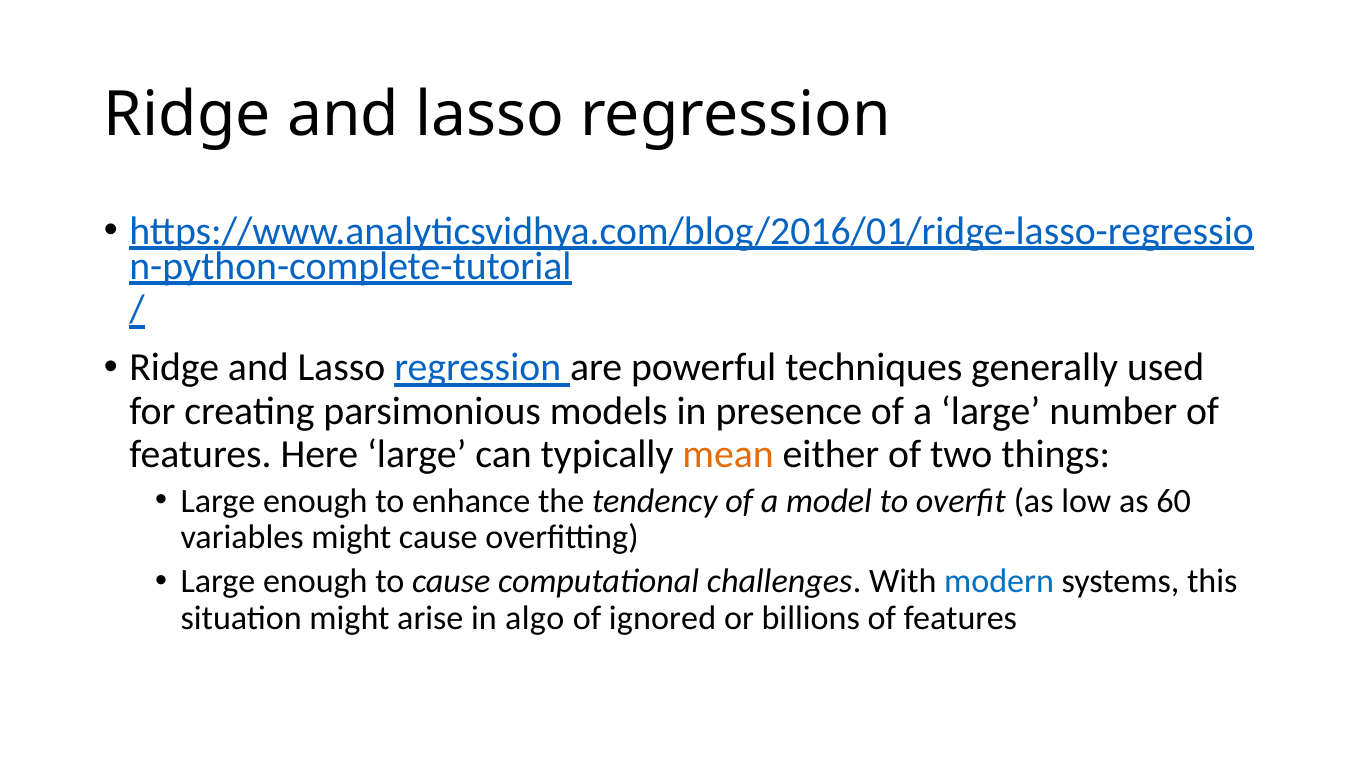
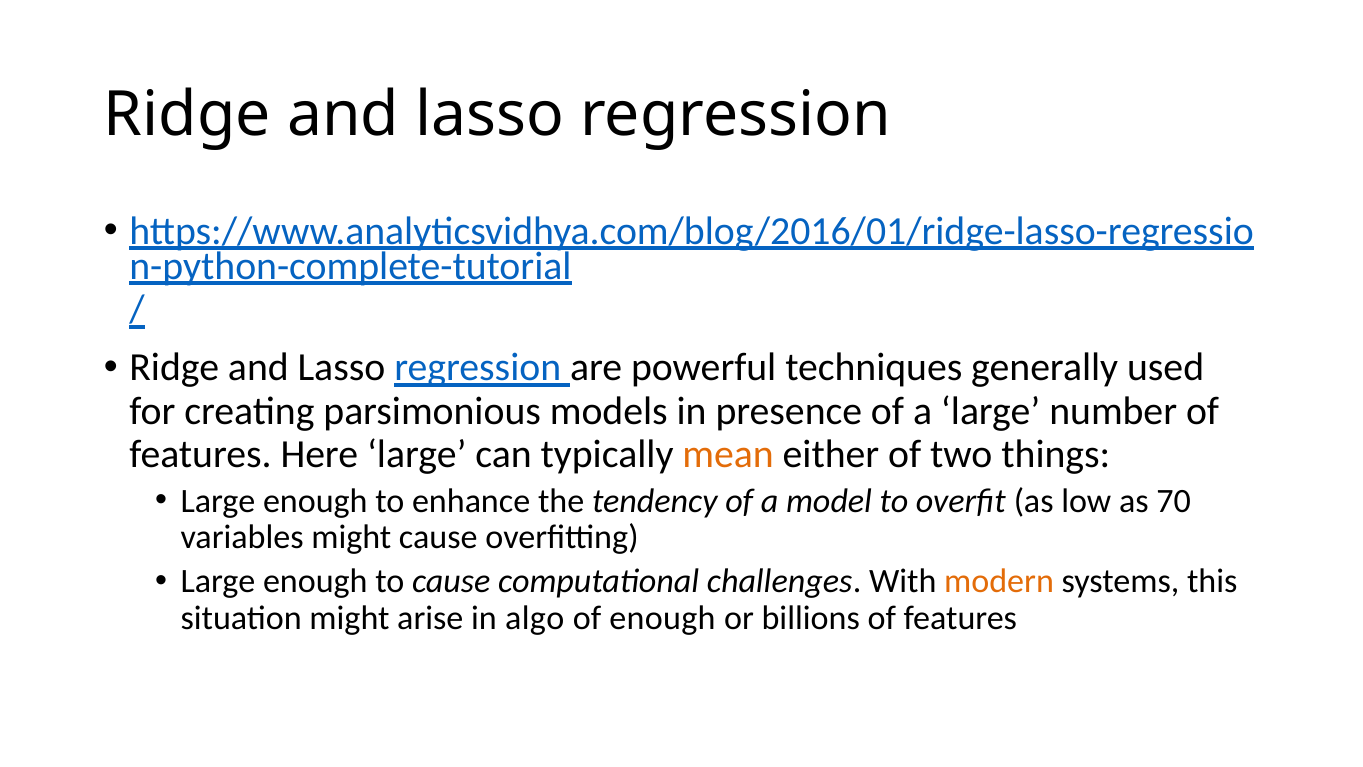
60: 60 -> 70 (1174, 501)
modern colour: blue -> orange (999, 581)
of ignored: ignored -> enough (662, 618)
